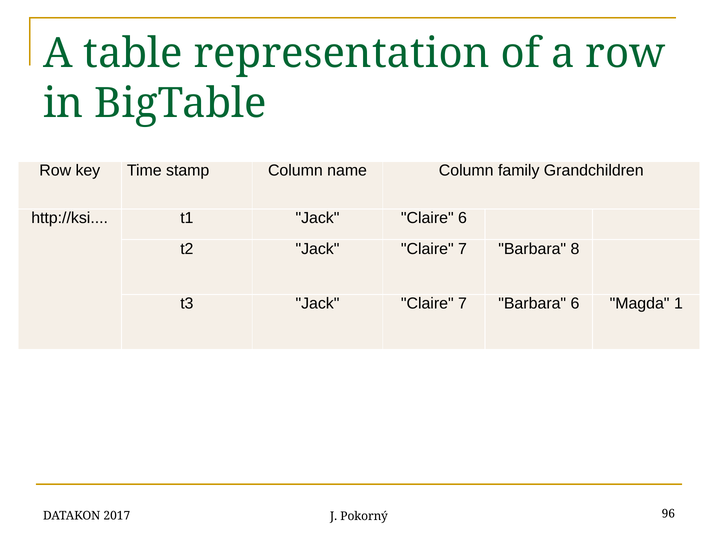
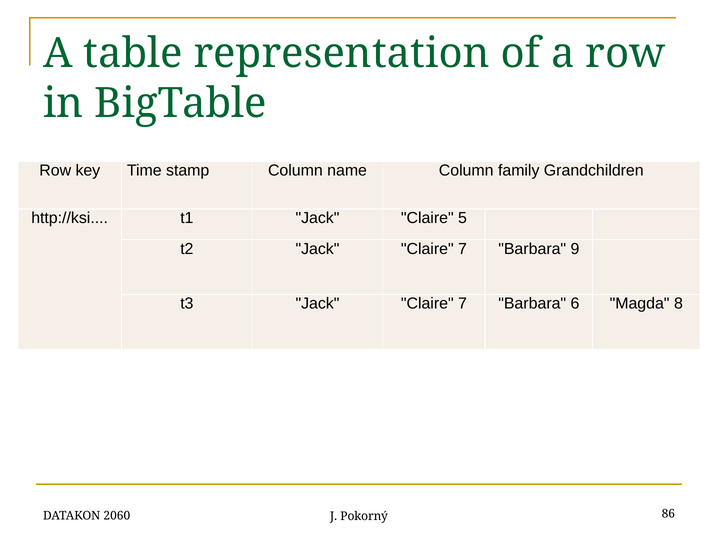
Claire 6: 6 -> 5 (463, 218)
8: 8 -> 9 (575, 249)
1: 1 -> 8 (678, 304)
2017: 2017 -> 2060 (117, 516)
96: 96 -> 86 (668, 514)
